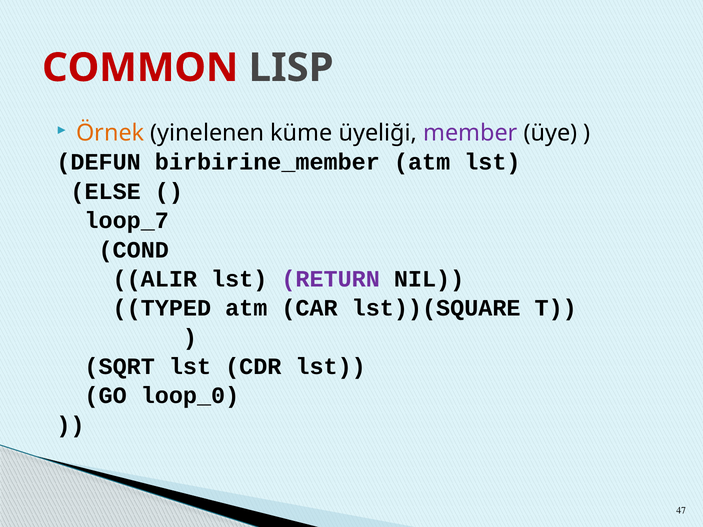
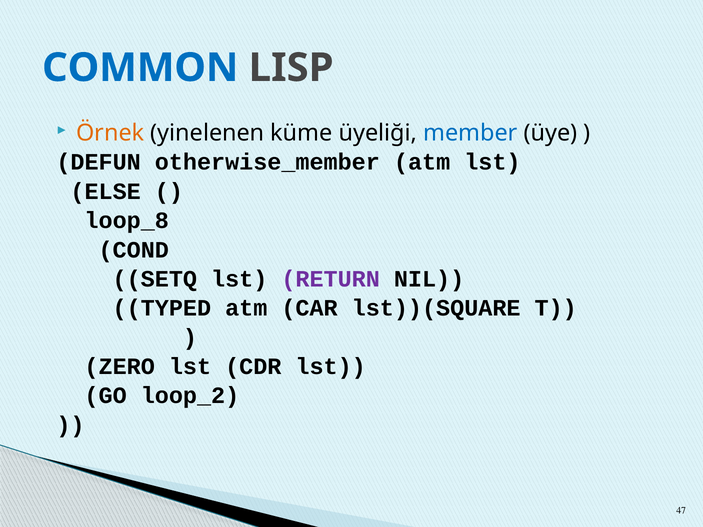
COMMON colour: red -> blue (140, 68)
member colour: purple -> blue (470, 133)
birbirine_member: birbirine_member -> otherwise_member (267, 162)
loop_7: loop_7 -> loop_8 (127, 221)
ALIR: ALIR -> SETQ (155, 279)
SQRT: SQRT -> ZERO (120, 367)
loop_0: loop_0 -> loop_2 (190, 396)
